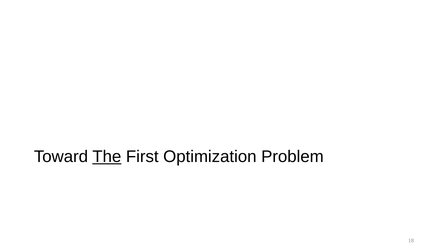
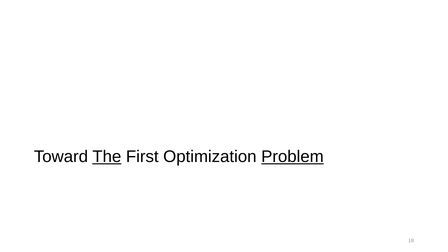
Problem underline: none -> present (292, 157)
